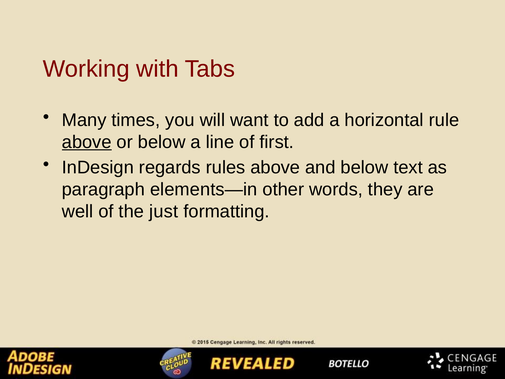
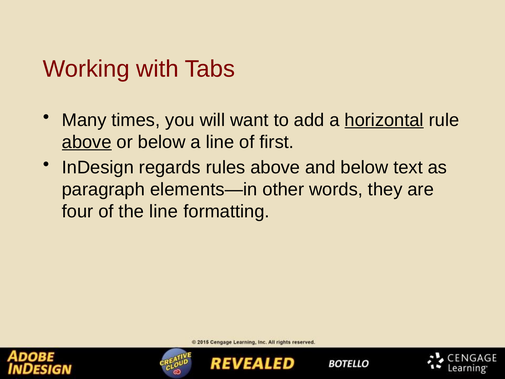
horizontal underline: none -> present (384, 120)
well: well -> four (78, 211)
the just: just -> line (164, 211)
